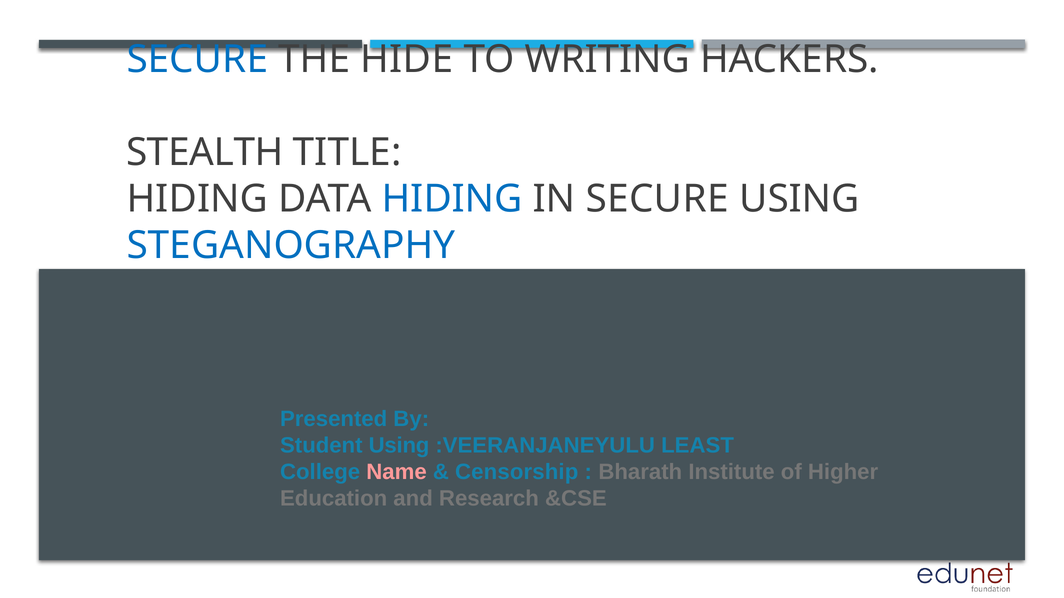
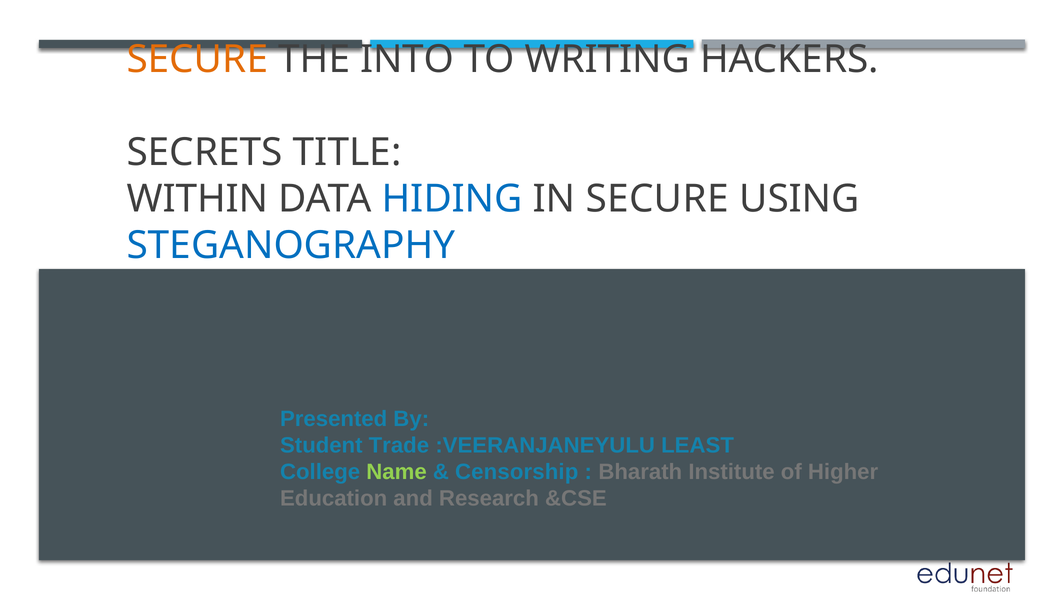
SECURE colour: blue -> orange (197, 59)
HIDE: HIDE -> INTO (407, 59)
STEALTH: STEALTH -> SECRETS (205, 153)
HIDING: HIDING -> WITHIN (197, 199)
Student Using: Using -> Trade (399, 446)
Name colour: pink -> light green (397, 472)
